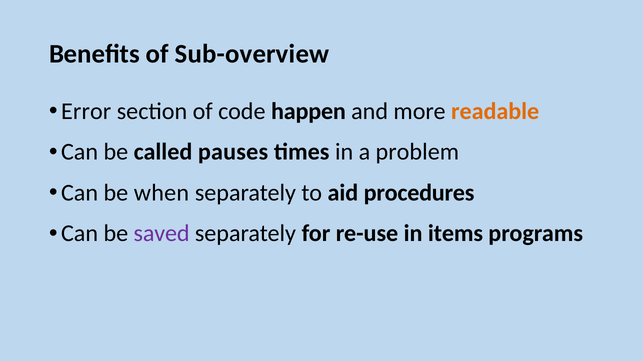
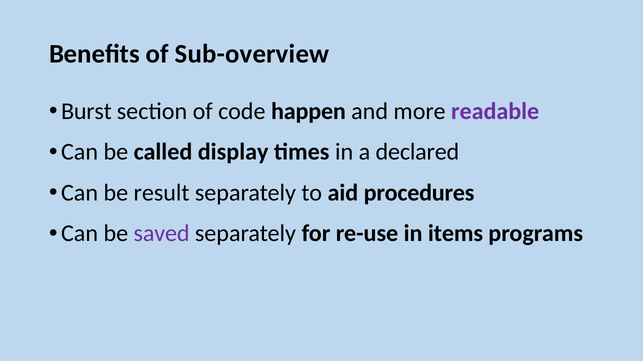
Error: Error -> Burst (86, 112)
readable colour: orange -> purple (495, 112)
pauses: pauses -> display (233, 152)
problem: problem -> declared (417, 152)
when: when -> result (162, 193)
